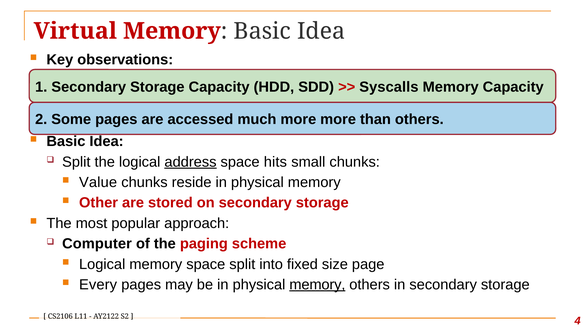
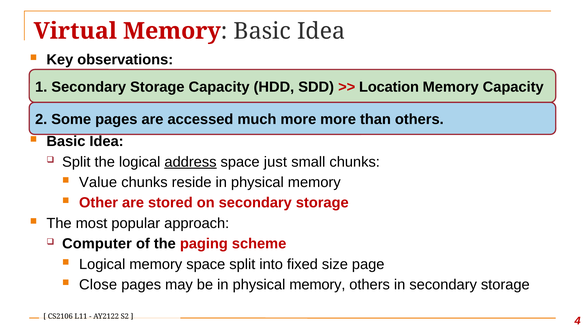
Syscalls: Syscalls -> Location (389, 87)
hits: hits -> just (275, 162)
Every: Every -> Close (98, 285)
memory underline: present -> none (317, 285)
